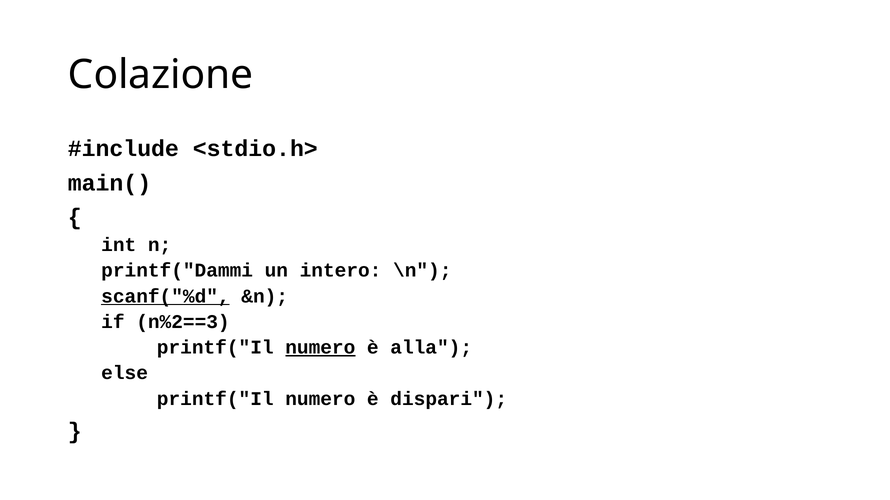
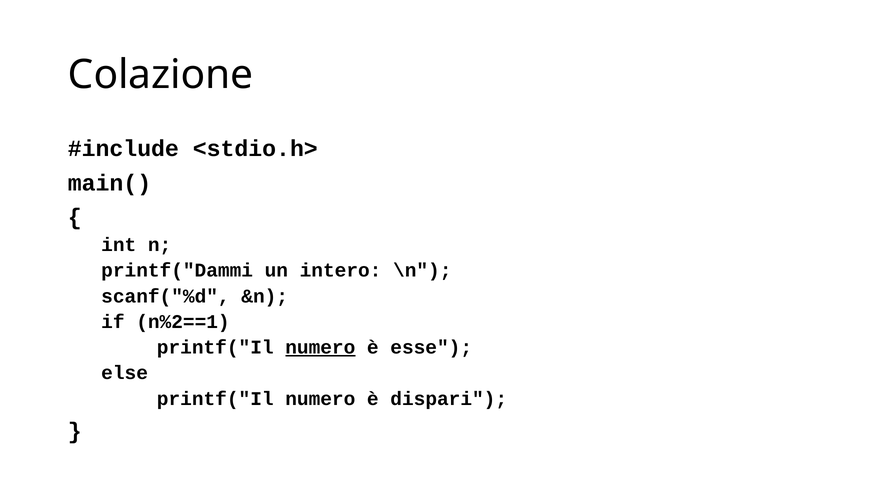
scanf("%d underline: present -> none (165, 297)
n%2==3: n%2==3 -> n%2==1 (183, 322)
alla: alla -> esse (431, 348)
